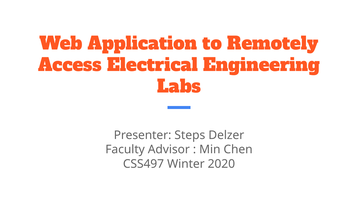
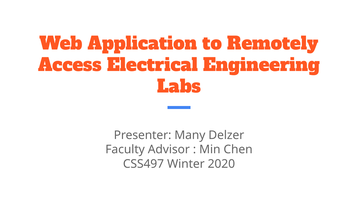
Steps: Steps -> Many (190, 136)
